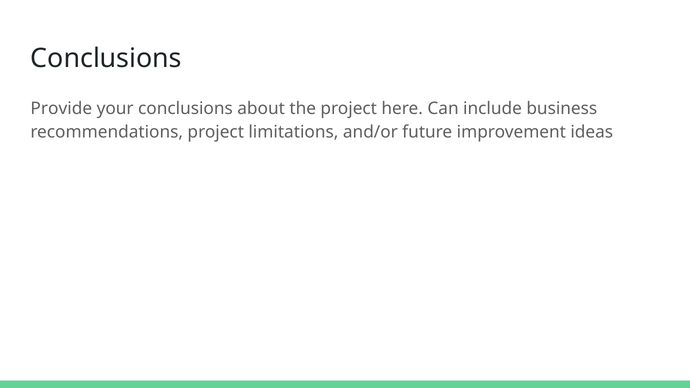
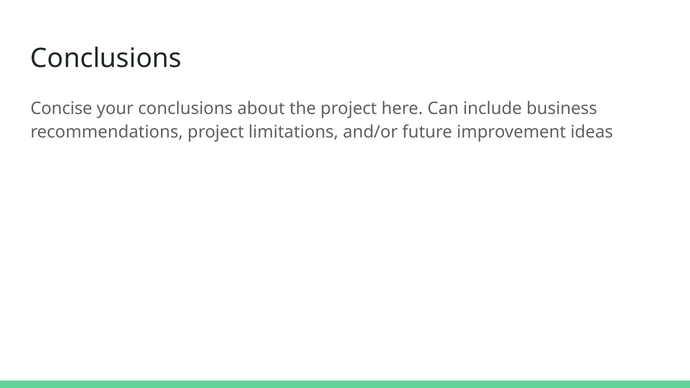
Provide: Provide -> Concise (61, 109)
